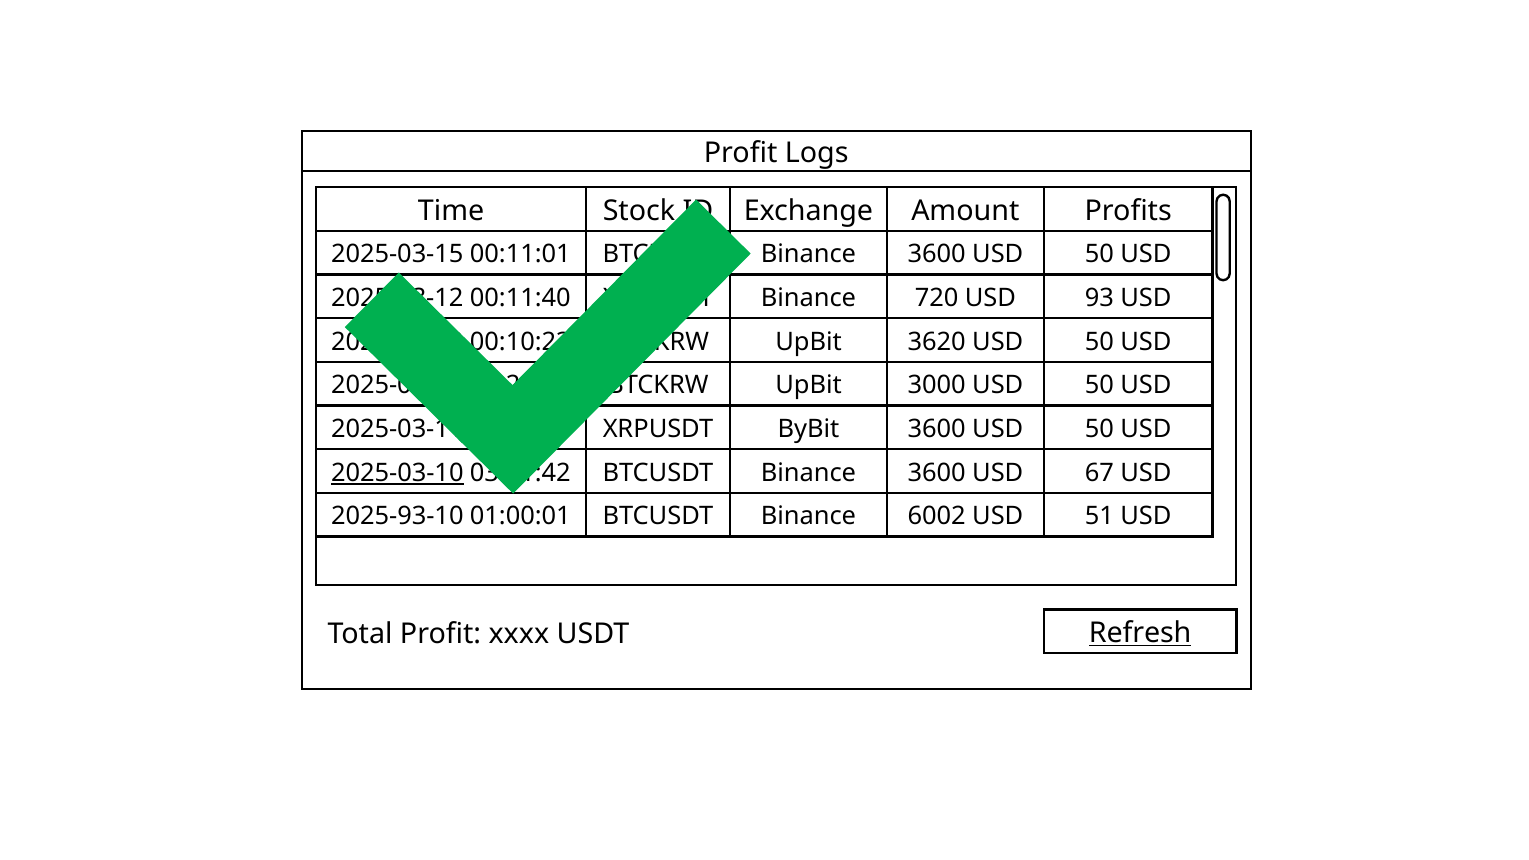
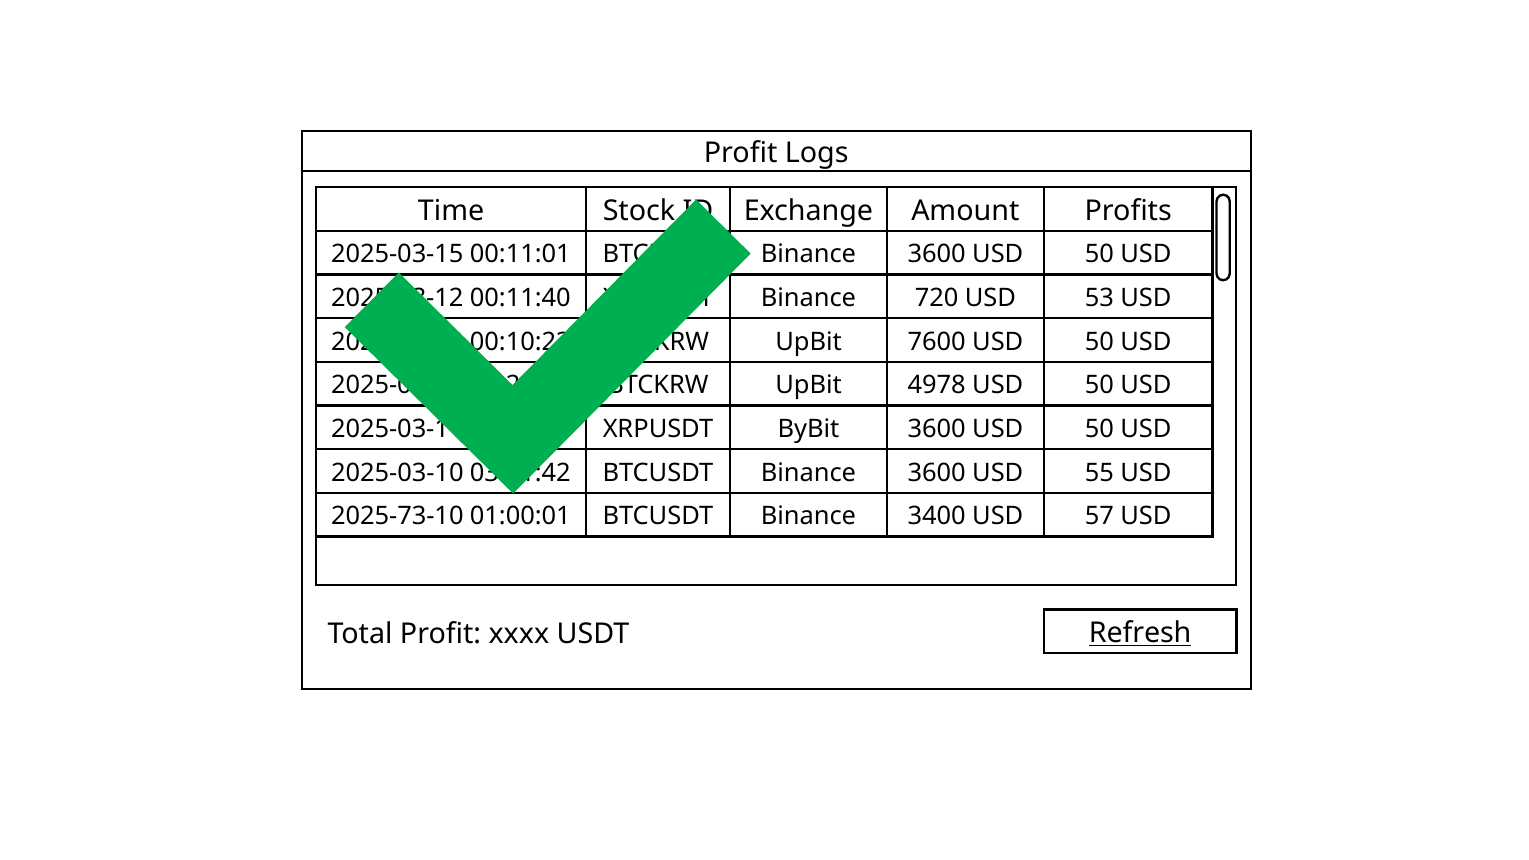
93: 93 -> 53 (1099, 298)
3620: 3620 -> 7600 (937, 342)
3000: 3000 -> 4978 (937, 385)
2025-03-10 underline: present -> none (397, 473)
67: 67 -> 55 (1099, 473)
2025-93-10: 2025-93-10 -> 2025-73-10 (397, 516)
6002: 6002 -> 3400 (937, 516)
51: 51 -> 57 (1099, 516)
